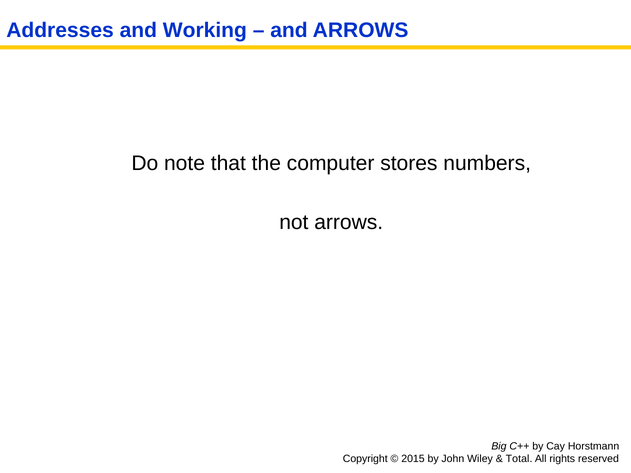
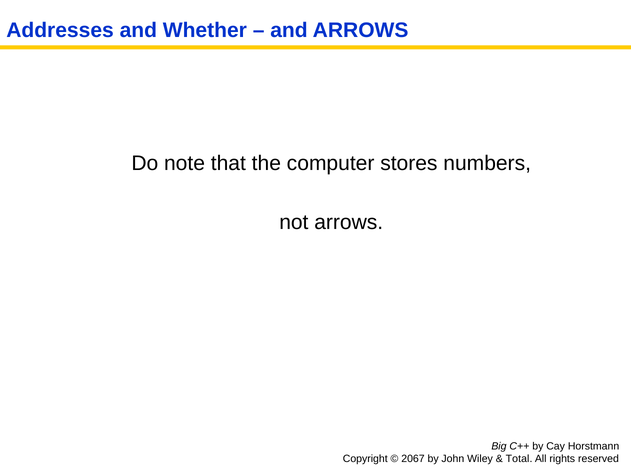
Working: Working -> Whether (205, 30)
2015: 2015 -> 2067 (413, 459)
